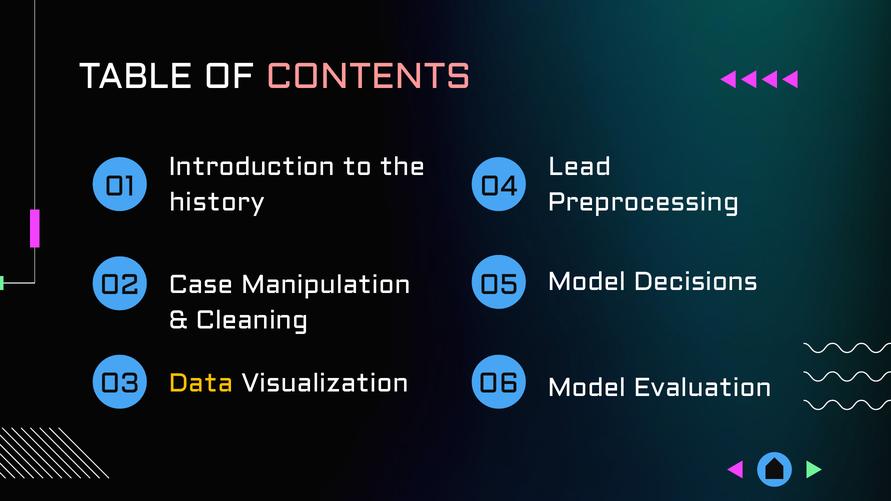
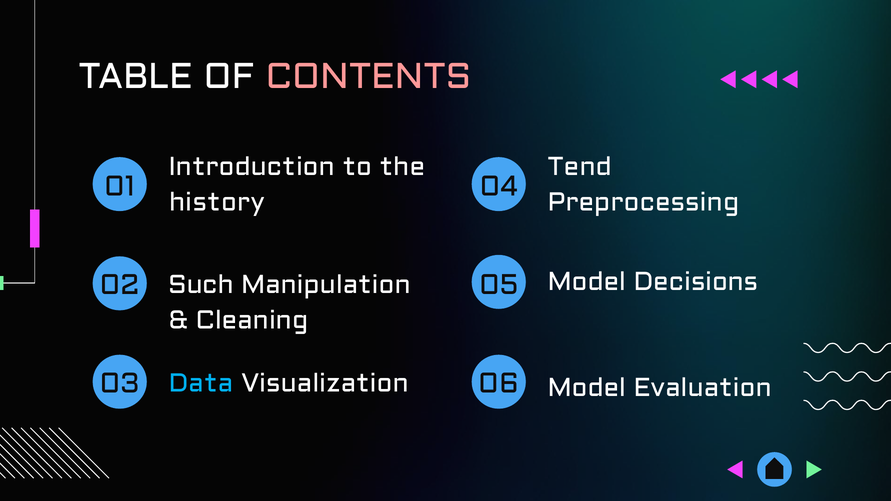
Lead: Lead -> Tend (580, 167)
Case: Case -> Such (201, 285)
Data colour: yellow -> light blue (201, 383)
